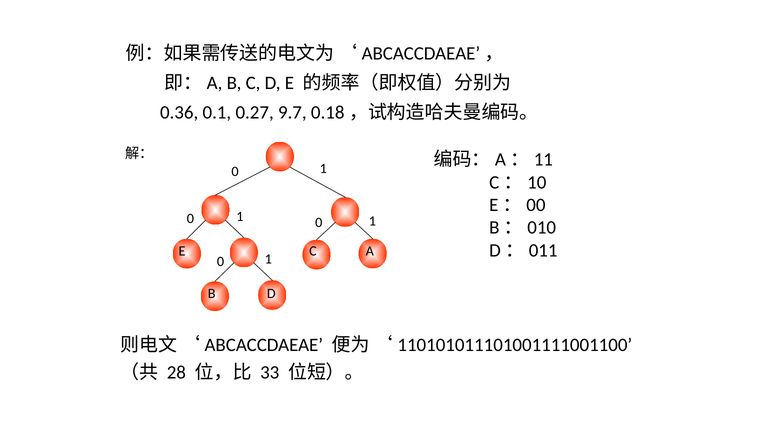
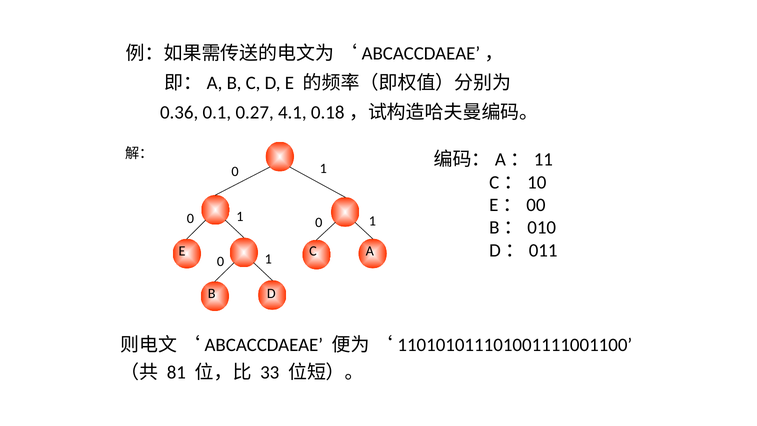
9.7: 9.7 -> 4.1 (292, 113)
28: 28 -> 81 (176, 372)
